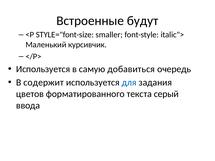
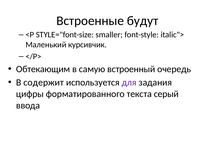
Используется: Используется -> Обтекающим (43, 69)
добавиться: добавиться -> встроенный (131, 69)
для colour: blue -> purple (129, 83)
цветов: цветов -> цифры (30, 94)
